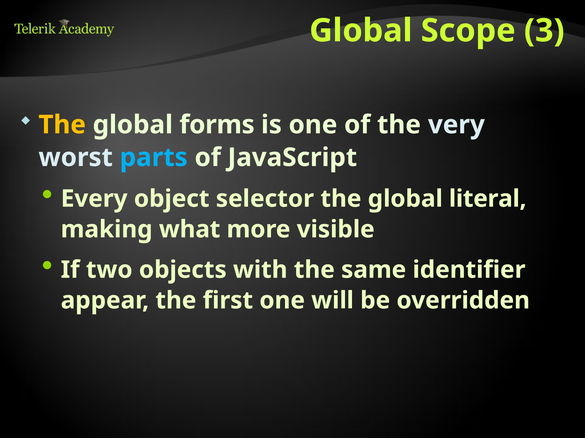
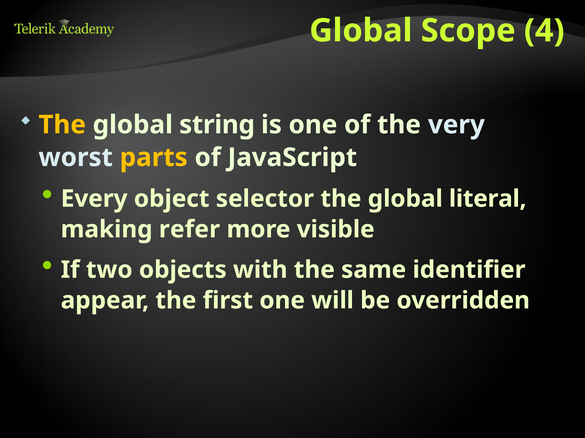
3: 3 -> 4 (544, 31)
forms: forms -> string (217, 125)
parts colour: light blue -> yellow (154, 158)
what: what -> refer (189, 230)
